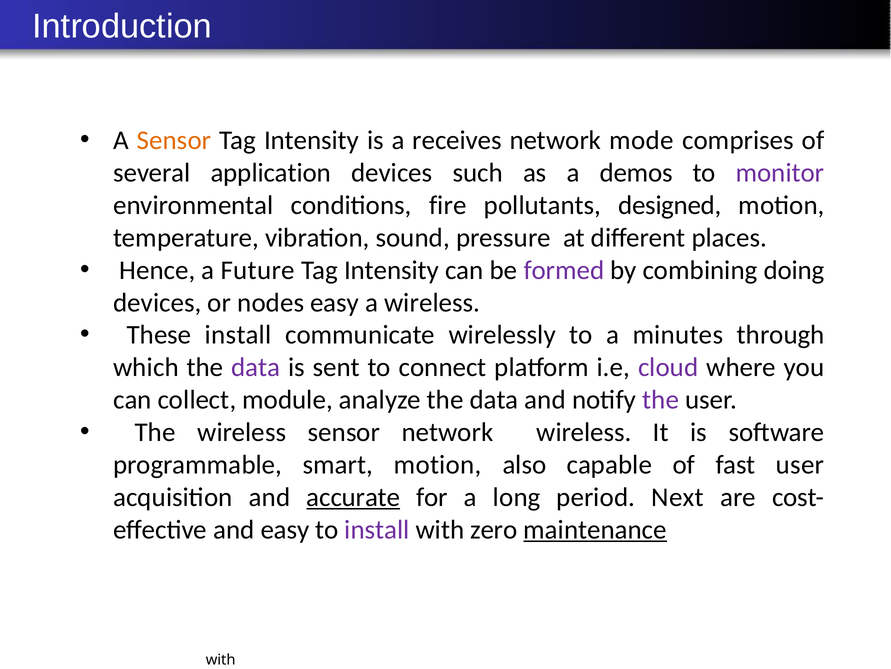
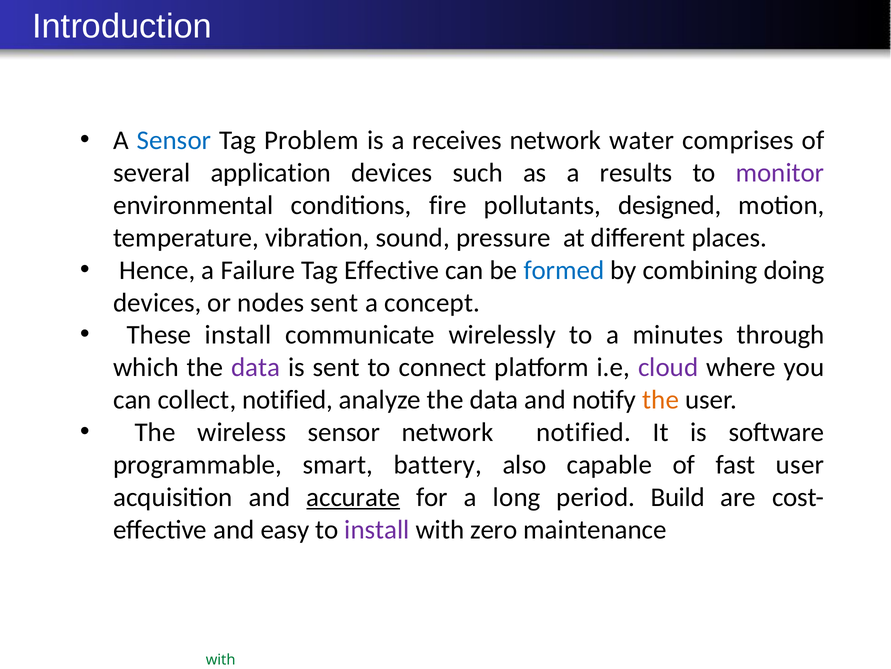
Sensor colour: orange -> blue (174, 140)
Intensity: Intensity -> Problem (311, 140)
mode: mode -> water (642, 140)
demos: demos -> results (636, 173)
Future: Future -> Failure (258, 270)
Intensity: Intensity -> Effective (392, 270)
formed colour: purple -> blue (564, 270)
nodes easy: easy -> sent (334, 303)
a wireless: wireless -> concept (432, 303)
collect module: module -> notified (288, 400)
the colour: purple -> orange (661, 400)
network wireless: wireless -> notified (584, 432)
smart motion: motion -> battery (438, 465)
Next: Next -> Build (678, 497)
maintenance underline: present -> none (595, 529)
with colour: black -> green (221, 660)
